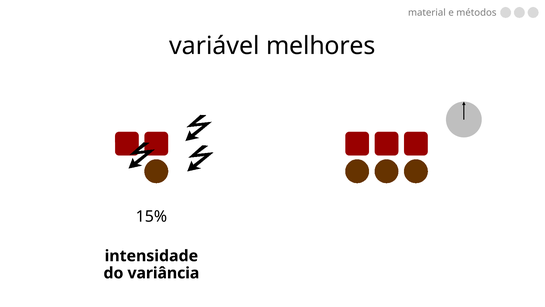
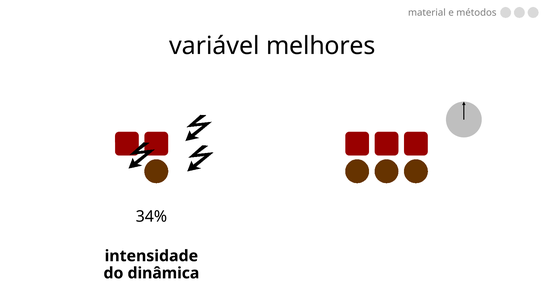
15%: 15% -> 34% (151, 216)
variância: variância -> dinâmica (163, 273)
